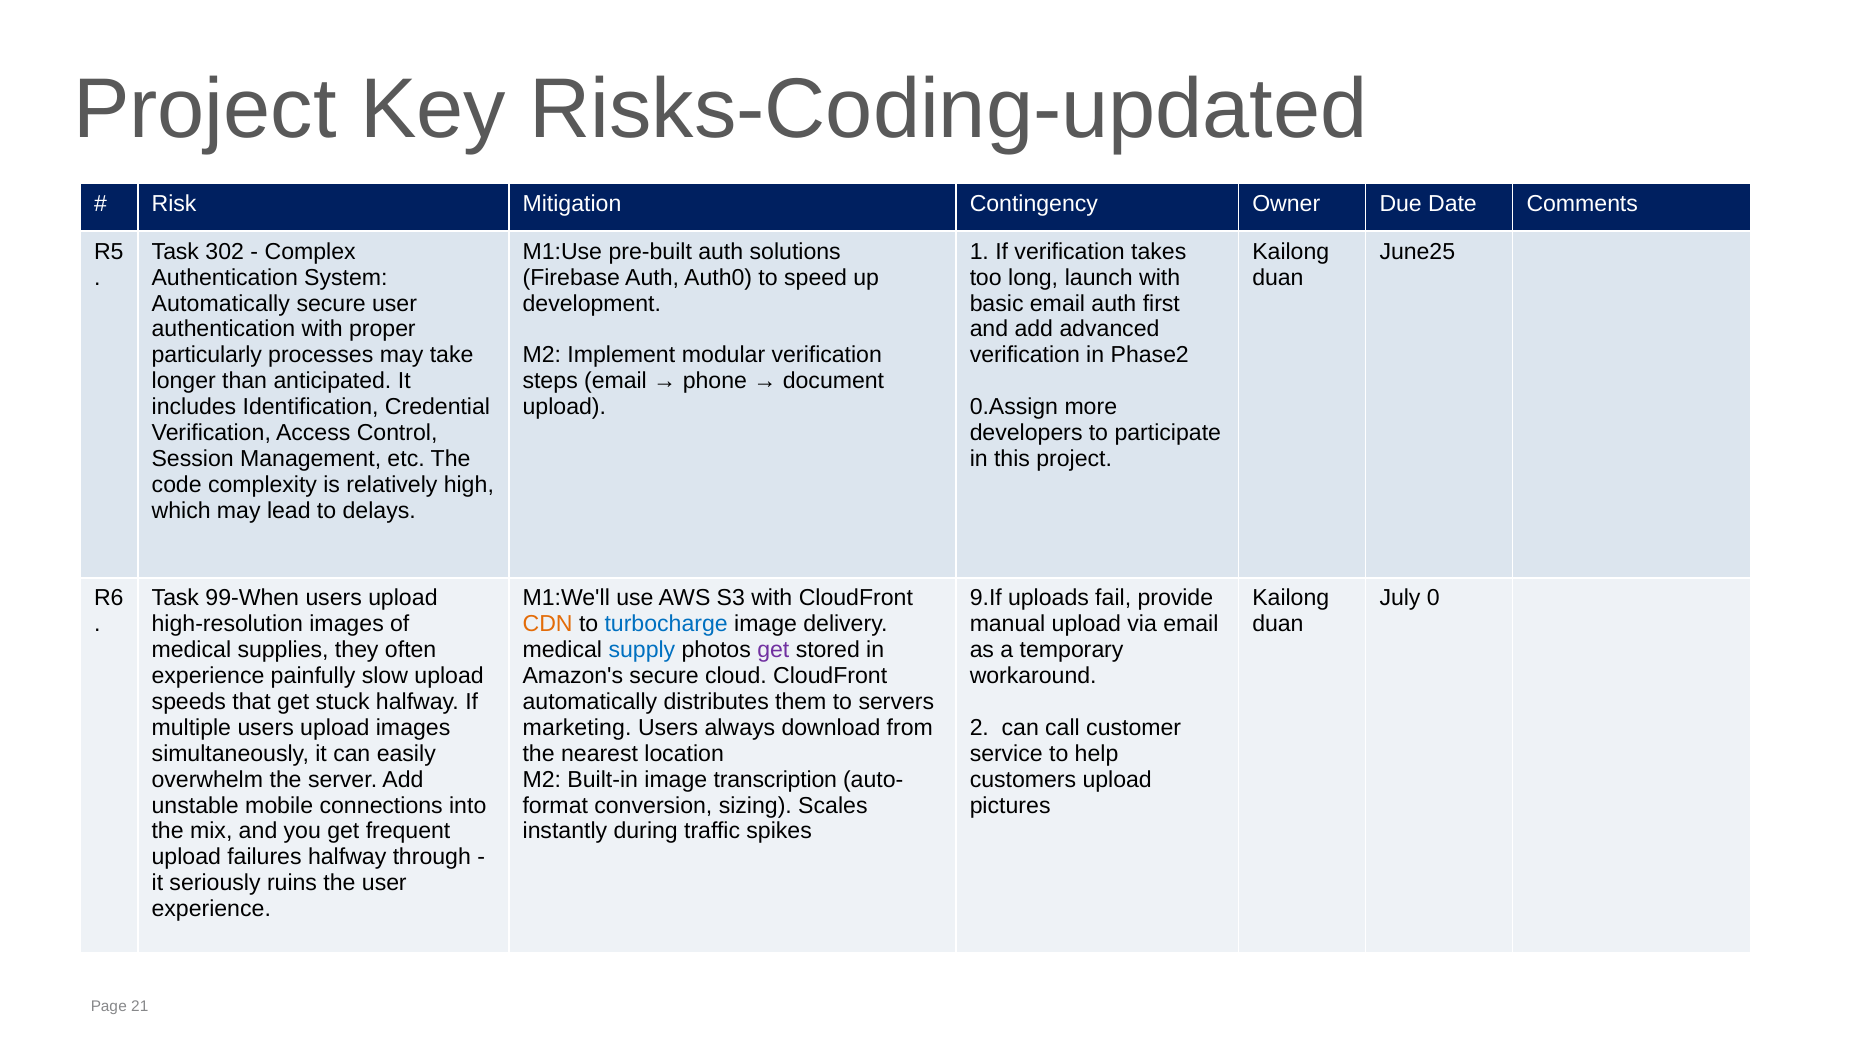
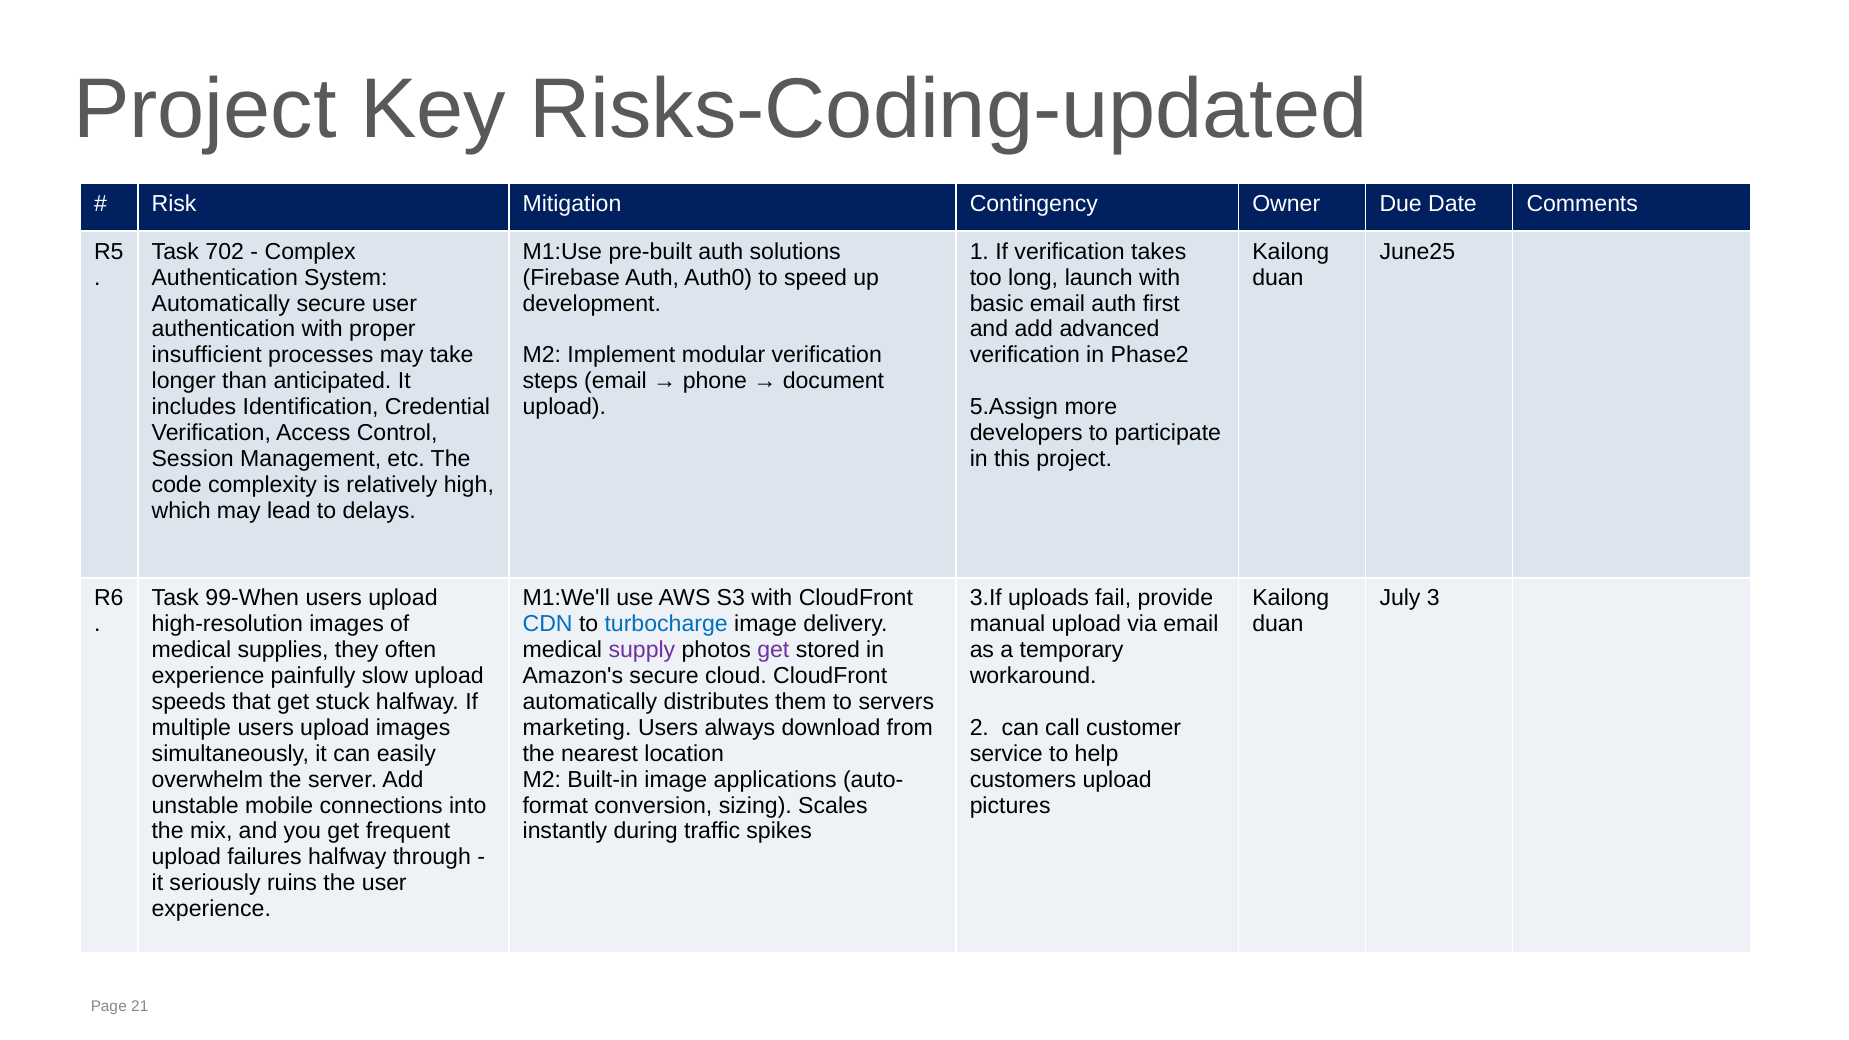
302: 302 -> 702 (225, 252)
particularly: particularly -> insufficient (207, 355)
0.Assign: 0.Assign -> 5.Assign (1014, 407)
9.If: 9.If -> 3.If (986, 598)
0: 0 -> 3 (1433, 598)
CDN colour: orange -> blue (548, 624)
supply colour: blue -> purple (642, 650)
transcription: transcription -> applications (775, 780)
